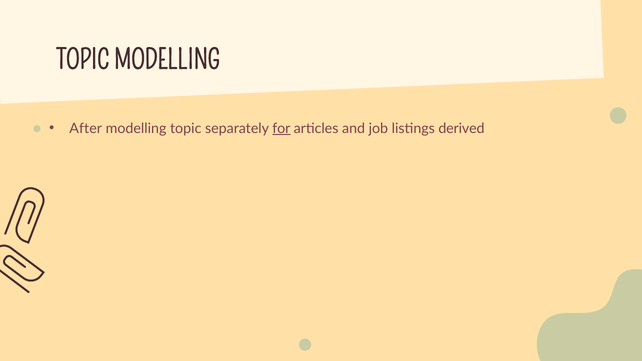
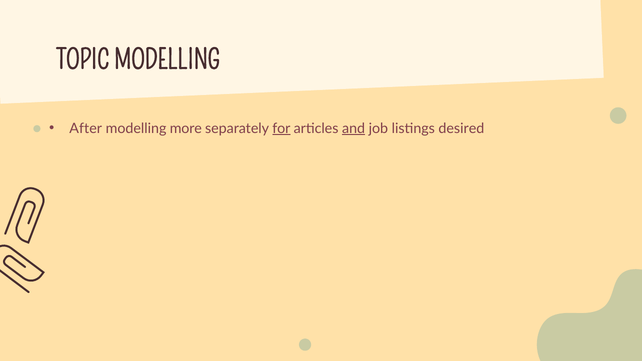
modelling topic: topic -> more (186, 129)
and underline: none -> present (354, 129)
derived: derived -> desired (461, 129)
